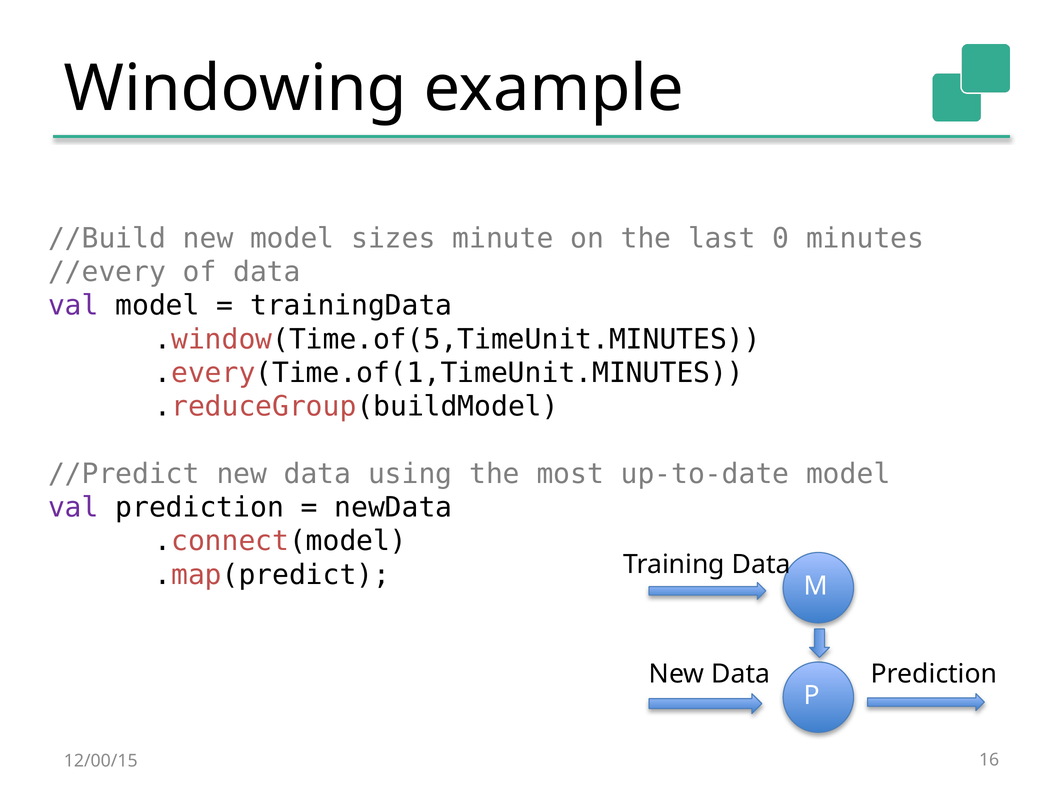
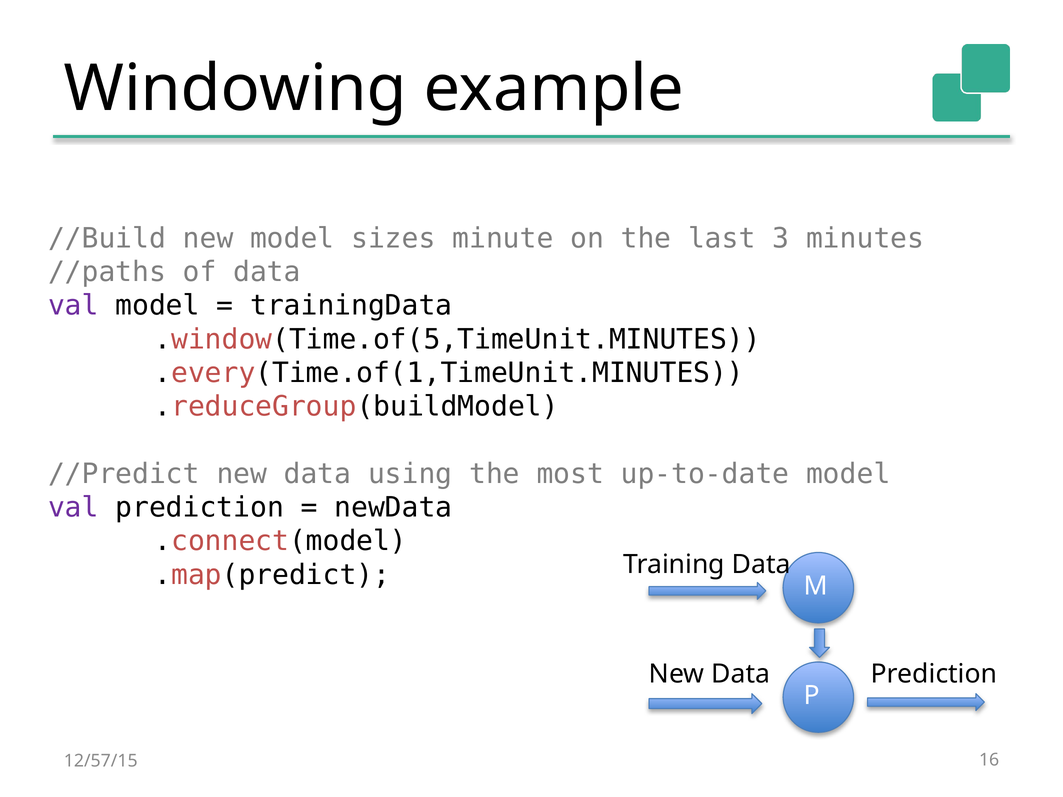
0: 0 -> 3 (781, 238)
//every: //every -> //paths (107, 272)
12/00/15: 12/00/15 -> 12/57/15 (101, 761)
